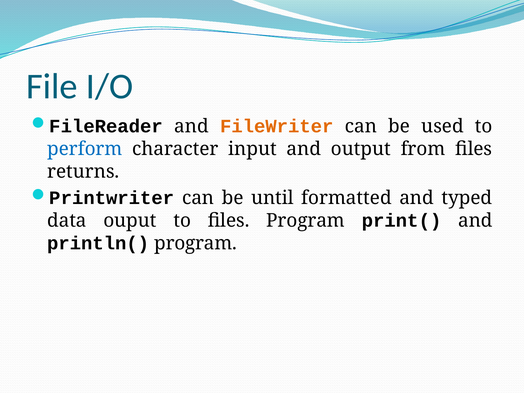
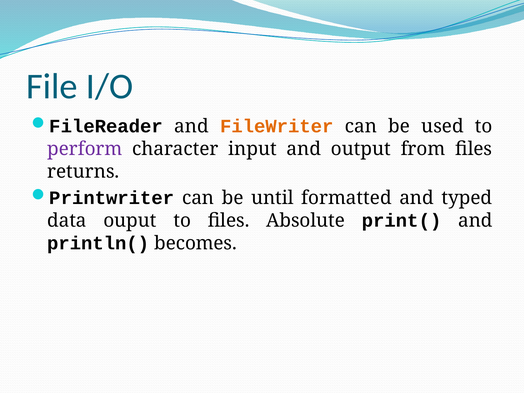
perform colour: blue -> purple (85, 149)
files Program: Program -> Absolute (306, 221)
println( program: program -> becomes (196, 243)
